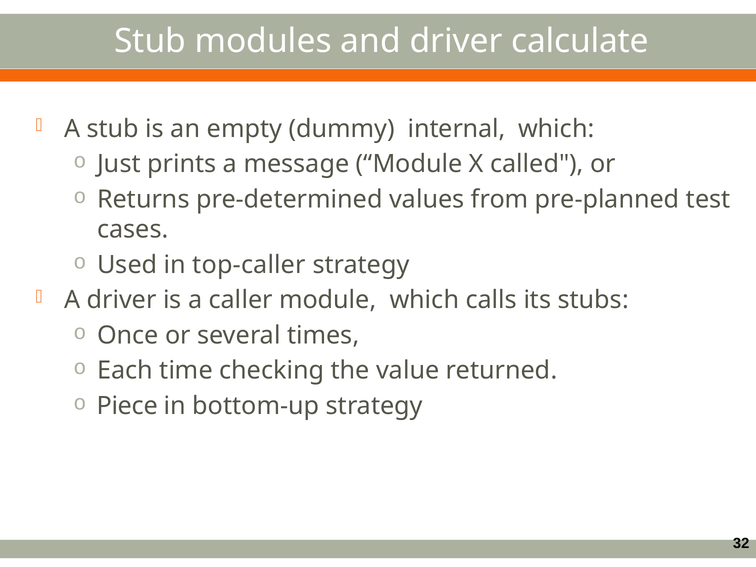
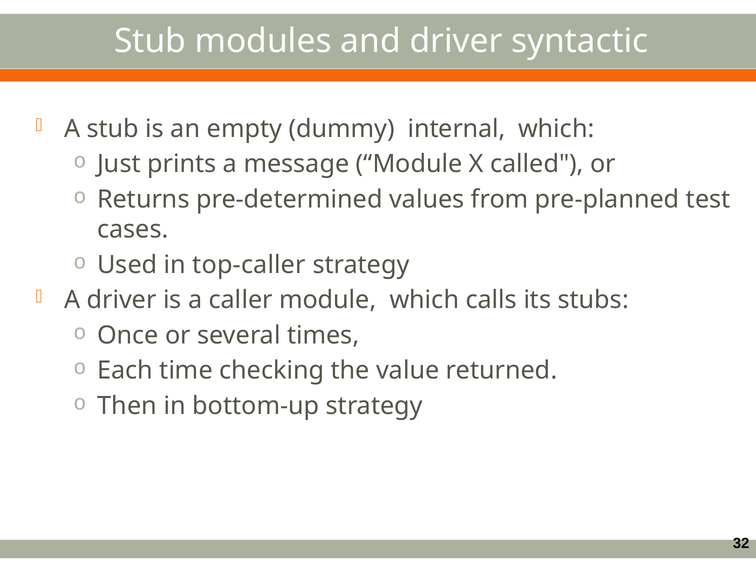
calculate: calculate -> syntactic (580, 41)
Piece: Piece -> Then (127, 406)
